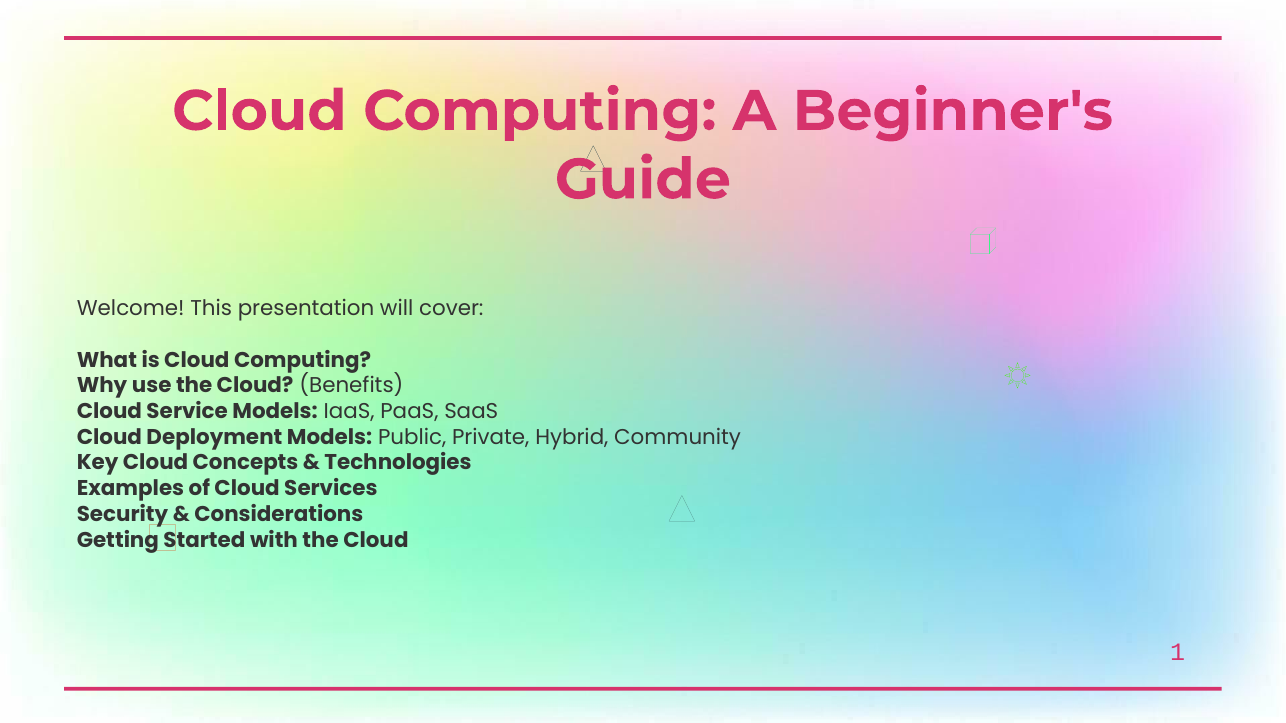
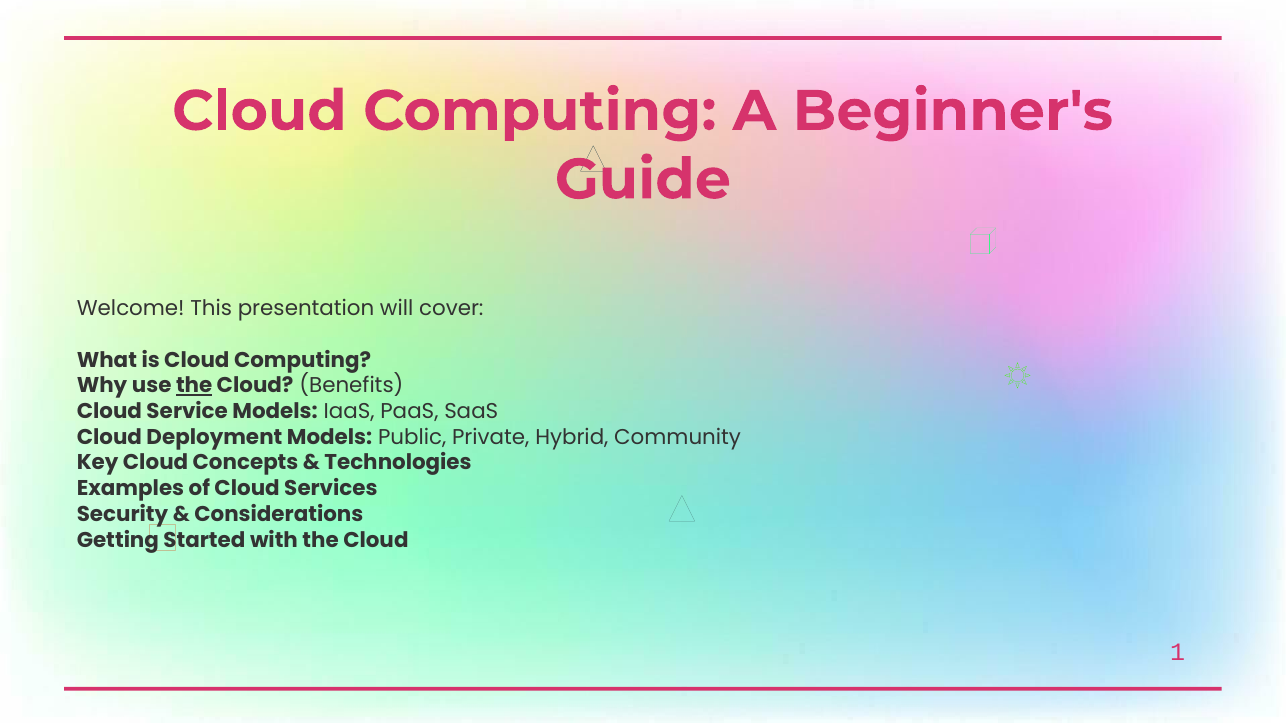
the underline: none -> present (194, 386)
